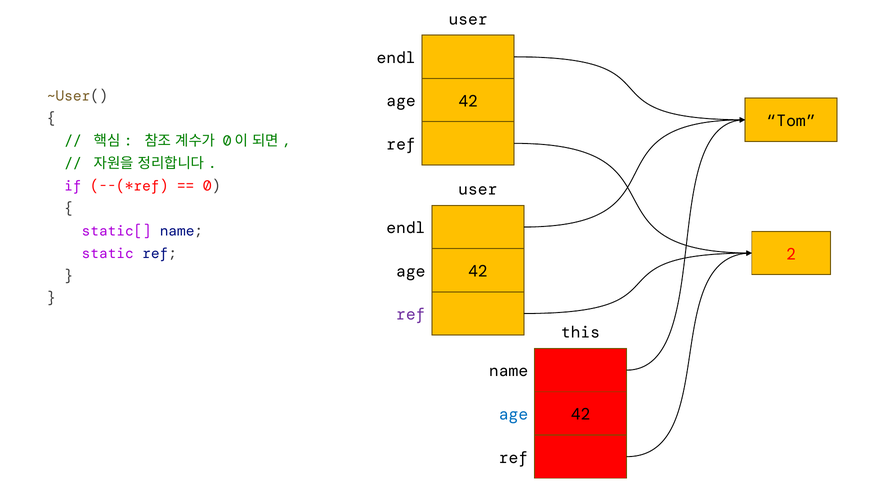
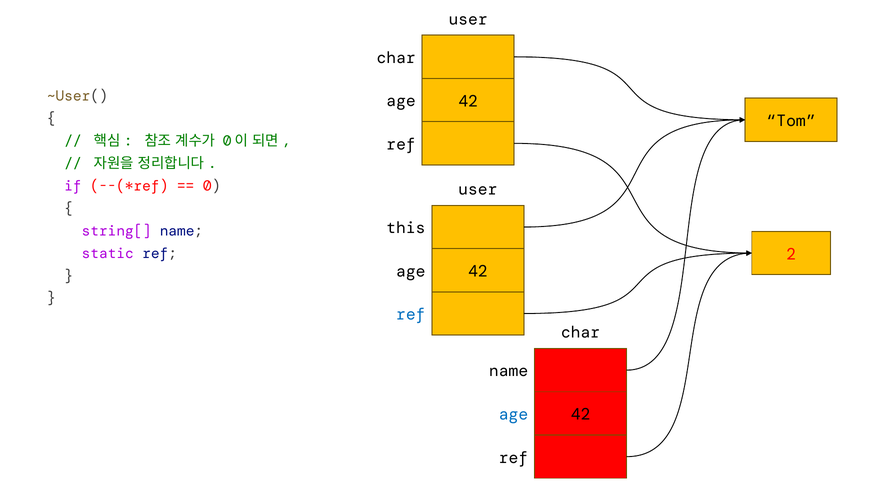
endl: endl -> char (396, 58)
endl: endl -> this (406, 228)
static[: static[ -> string[ (116, 231)
ref colour: purple -> blue (411, 314)
this: this -> char (581, 333)
